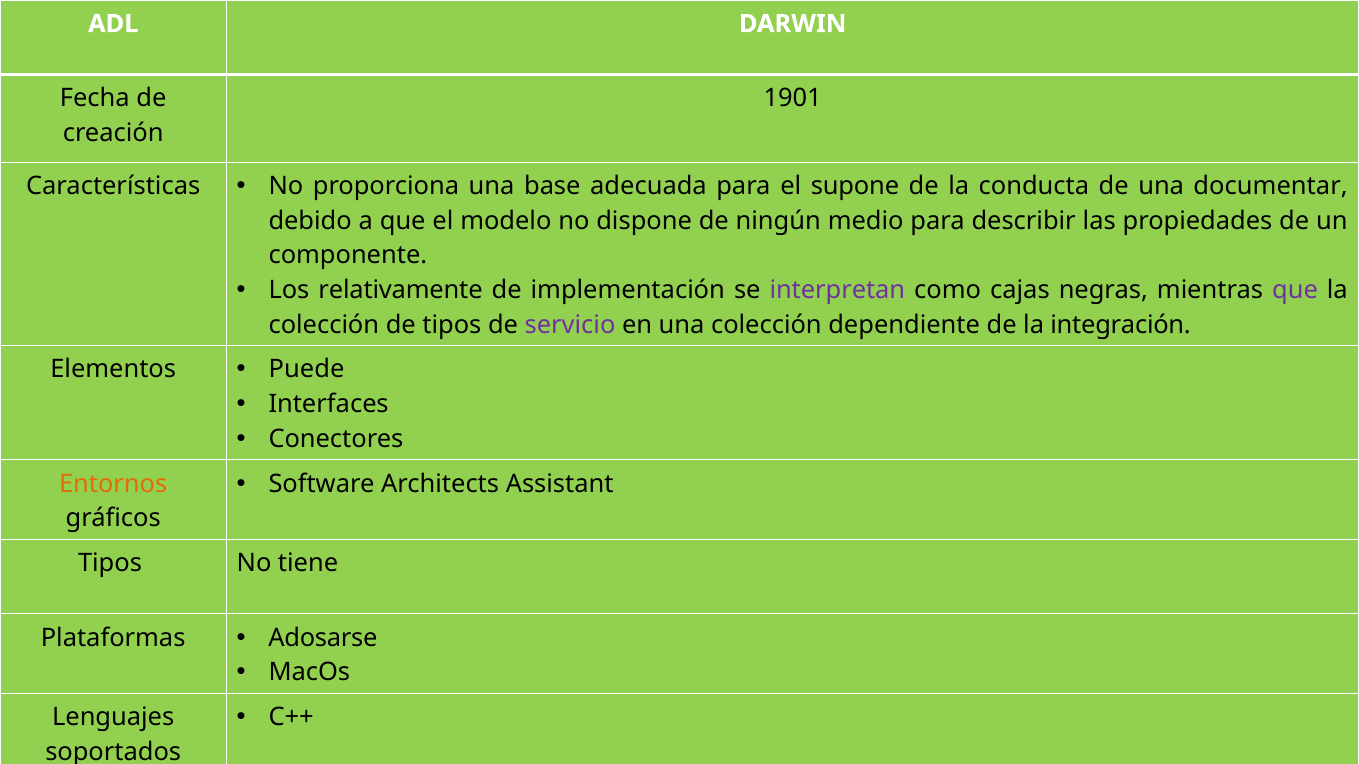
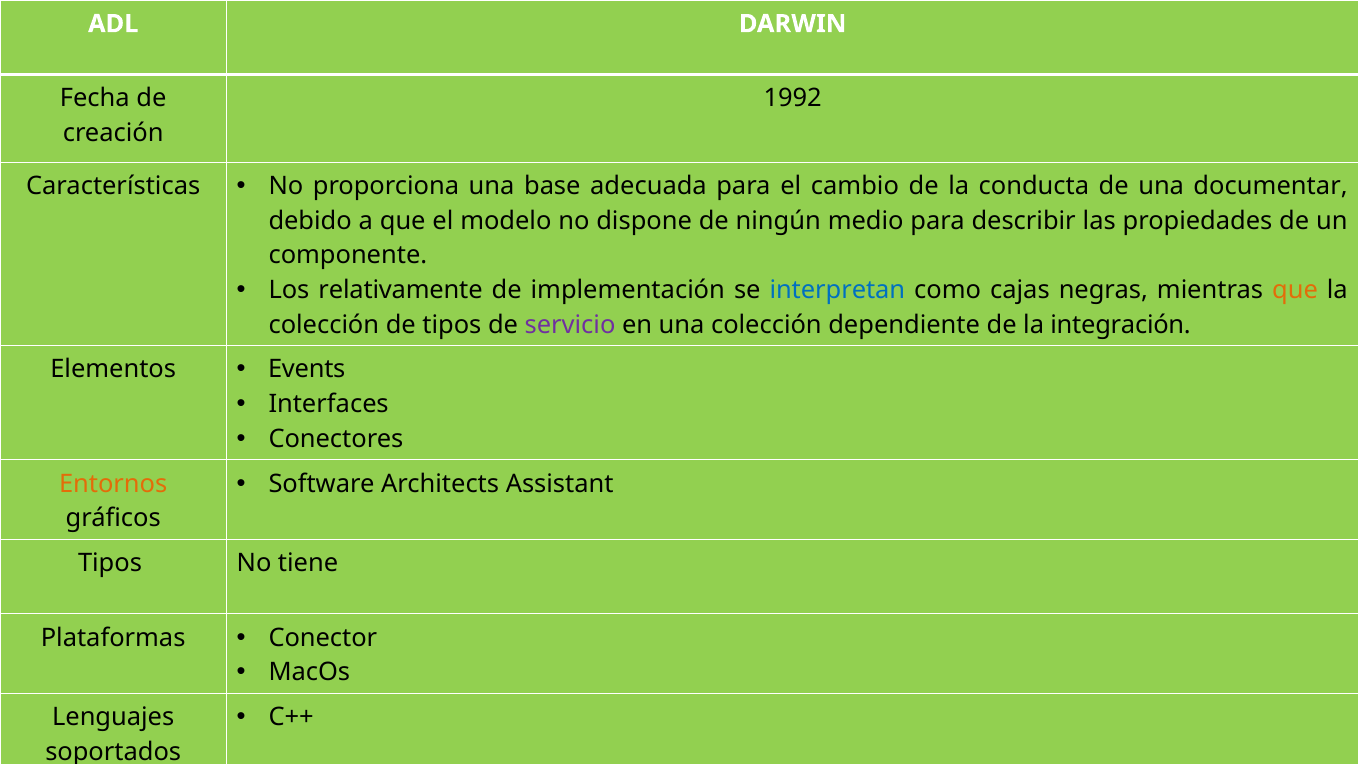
1901: 1901 -> 1992 (793, 98)
supone: supone -> cambio (855, 186)
interpretan colour: purple -> blue (837, 290)
que colour: purple -> orange (1295, 290)
Puede: Puede -> Events (307, 370)
Adosarse: Adosarse -> Conector (323, 638)
